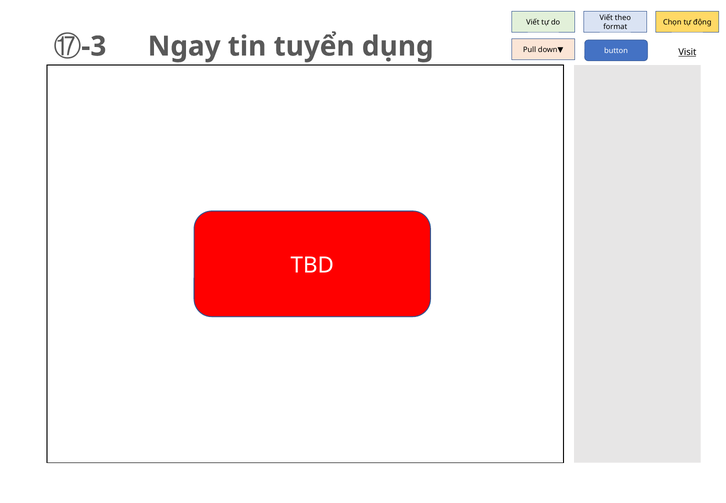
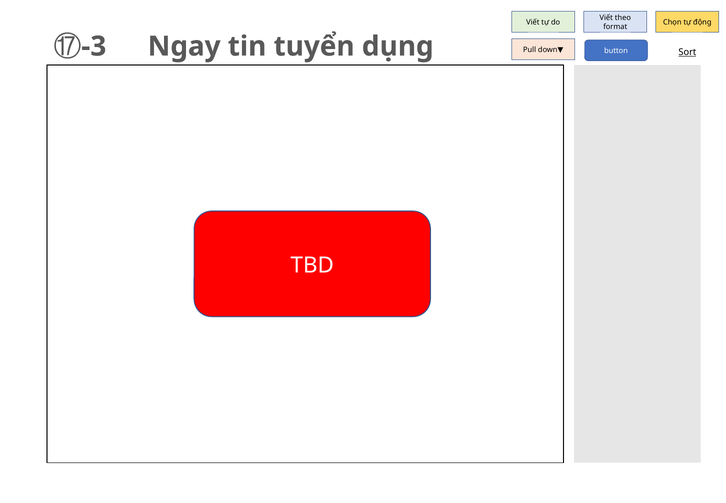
Visit: Visit -> Sort (687, 52)
